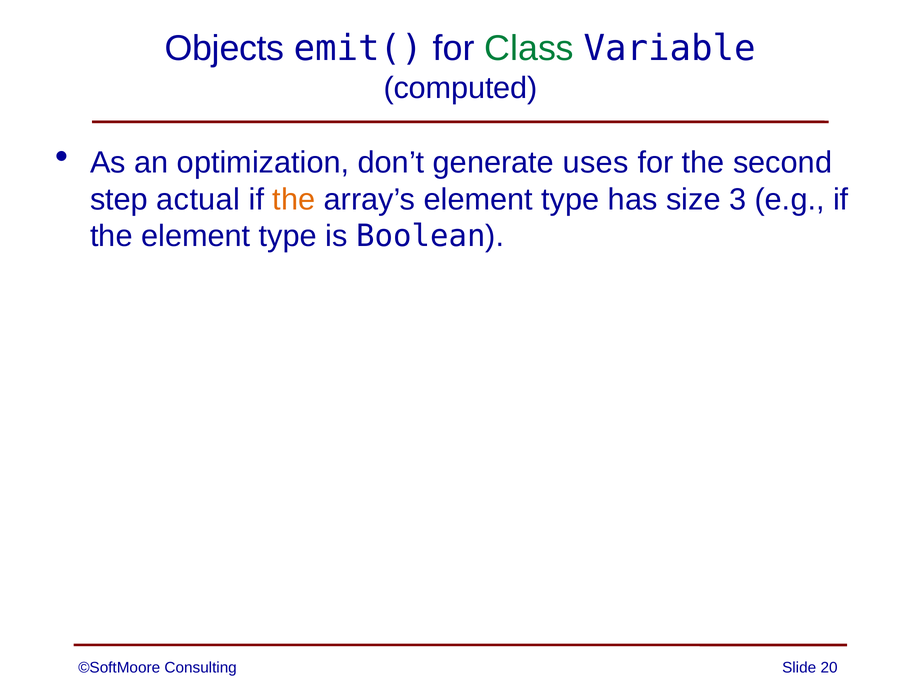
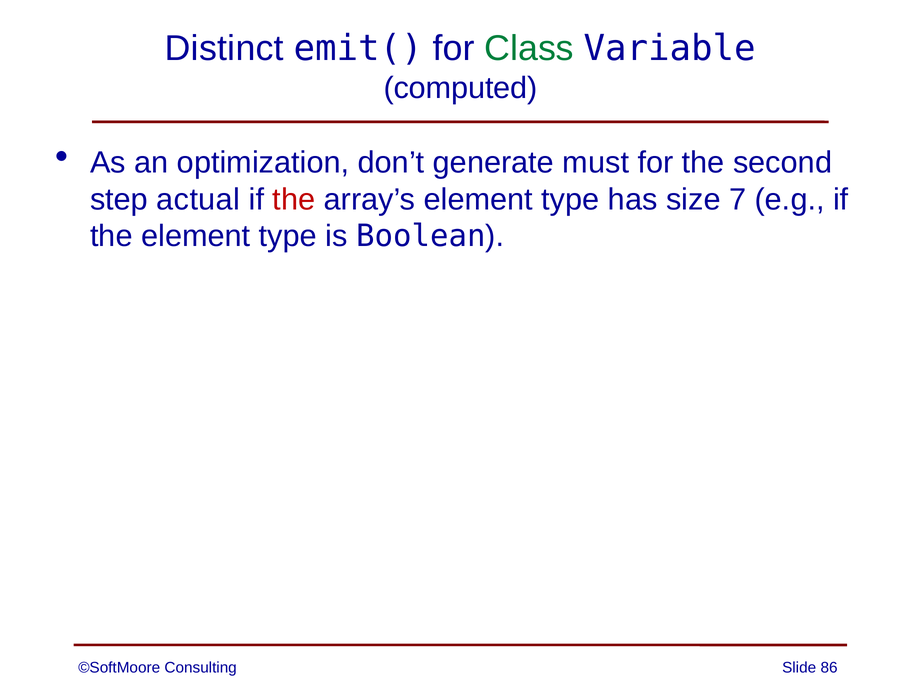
Objects: Objects -> Distinct (224, 49)
uses: uses -> must (596, 163)
the colour: orange -> red (294, 199)
3: 3 -> 7 (738, 199)
20: 20 -> 86 (829, 667)
